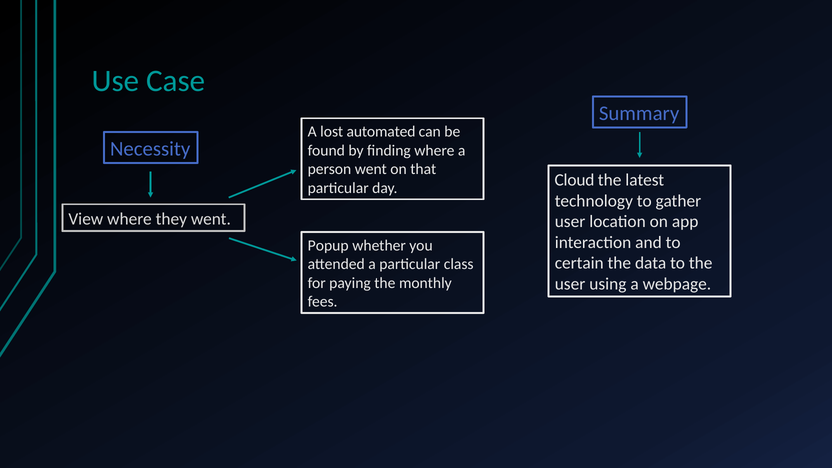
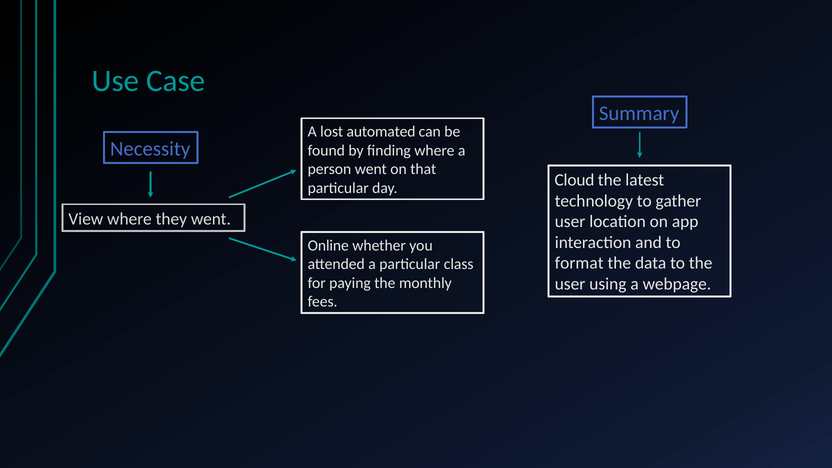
Popup: Popup -> Online (328, 245)
certain: certain -> format (579, 263)
